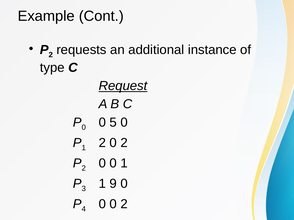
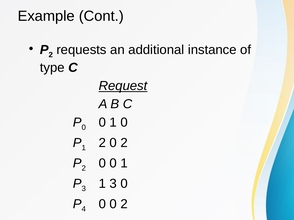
5: 5 -> 1 (113, 123)
1 9: 9 -> 3 (113, 184)
